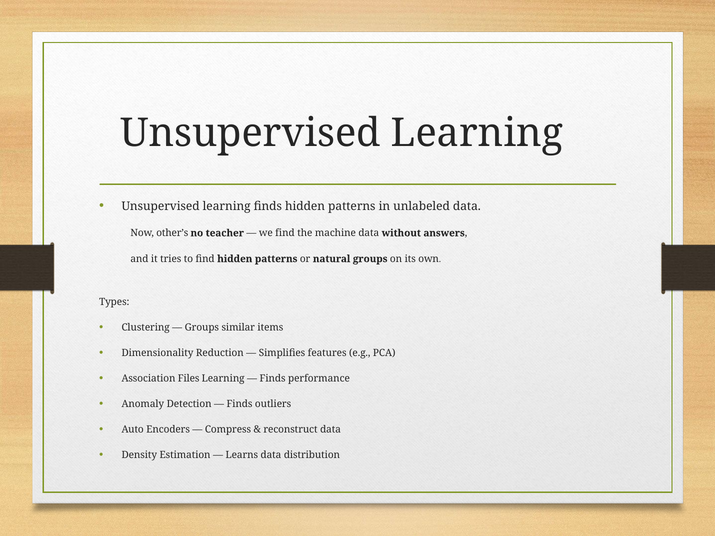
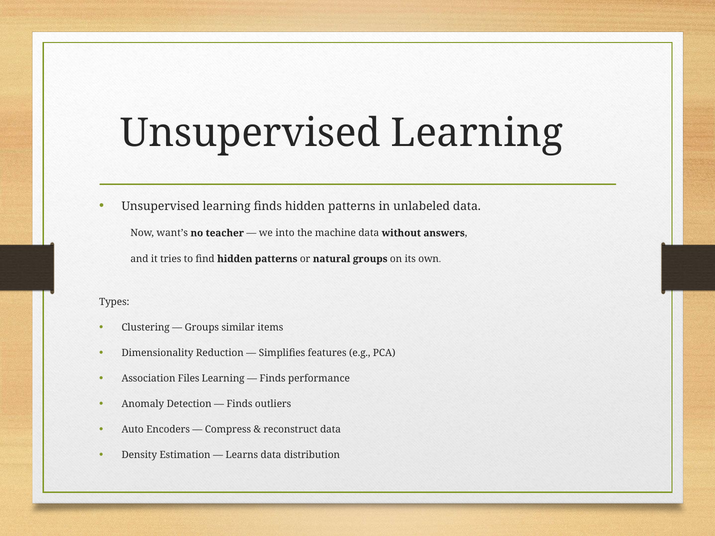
other’s: other’s -> want’s (172, 233)
we find: find -> into (285, 233)
